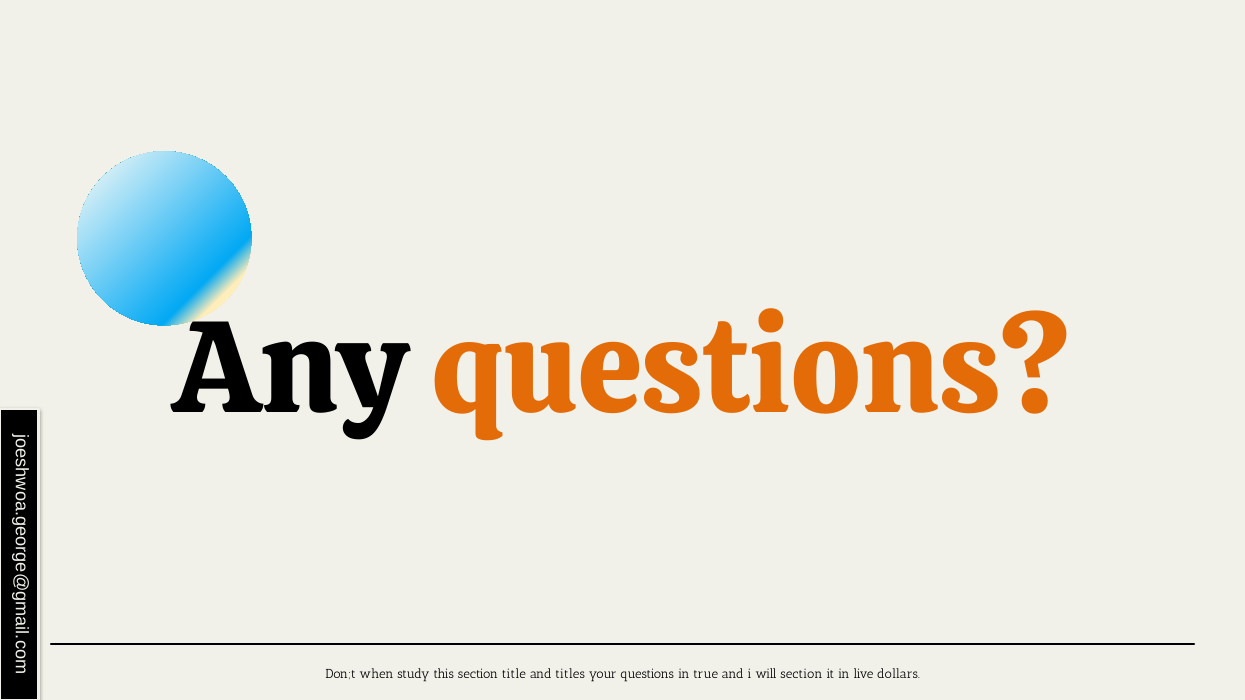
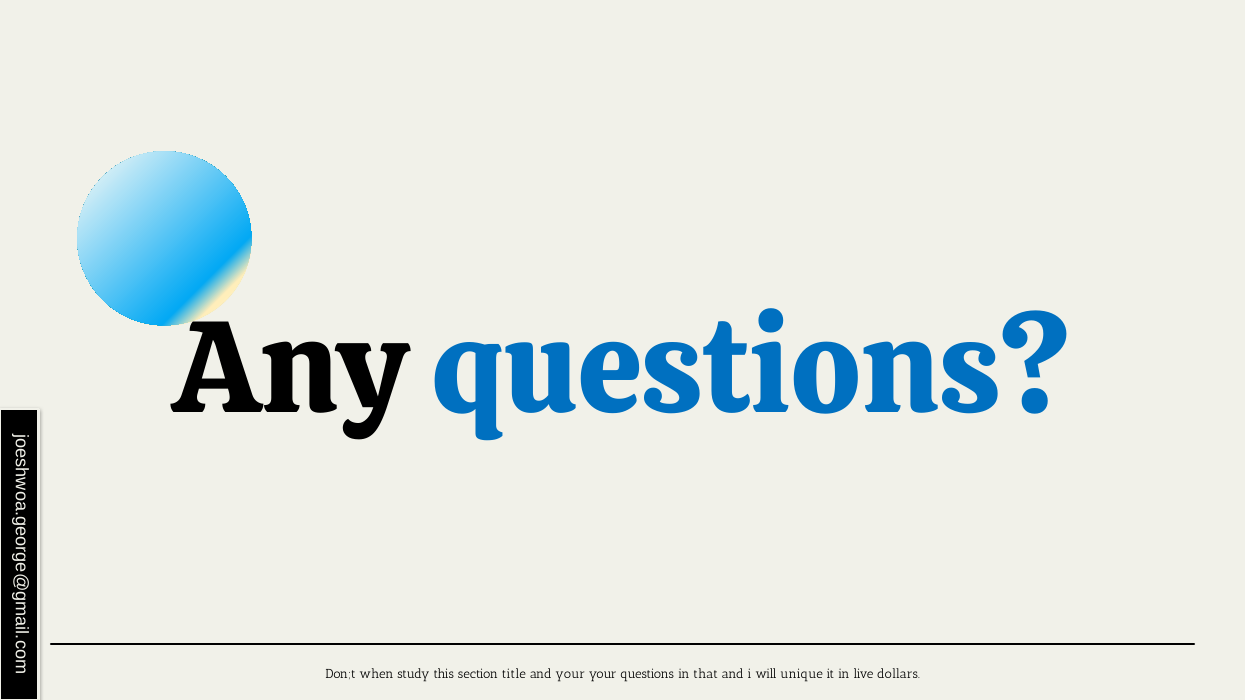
questions colour: orange -> blue (751, 370)
and titles: titles -> your (570, 675)
true: true -> that (706, 675)
will section: section -> unique (802, 675)
